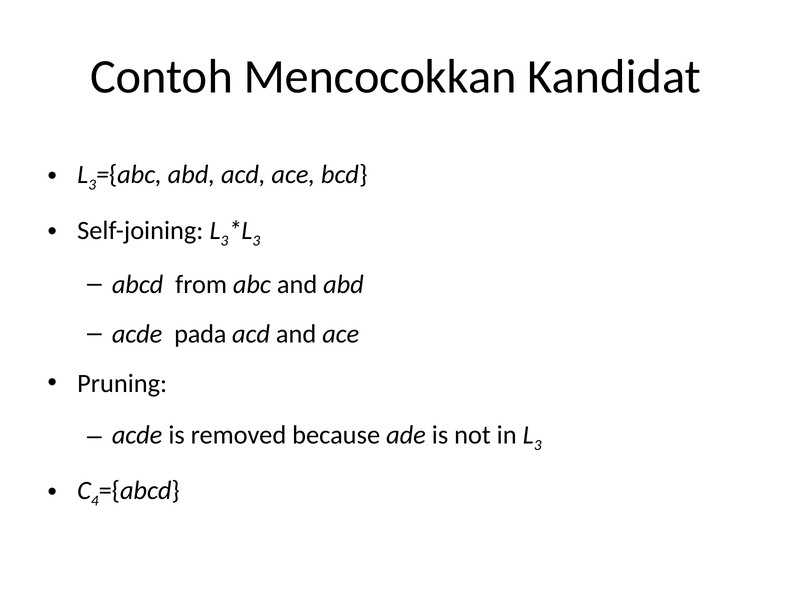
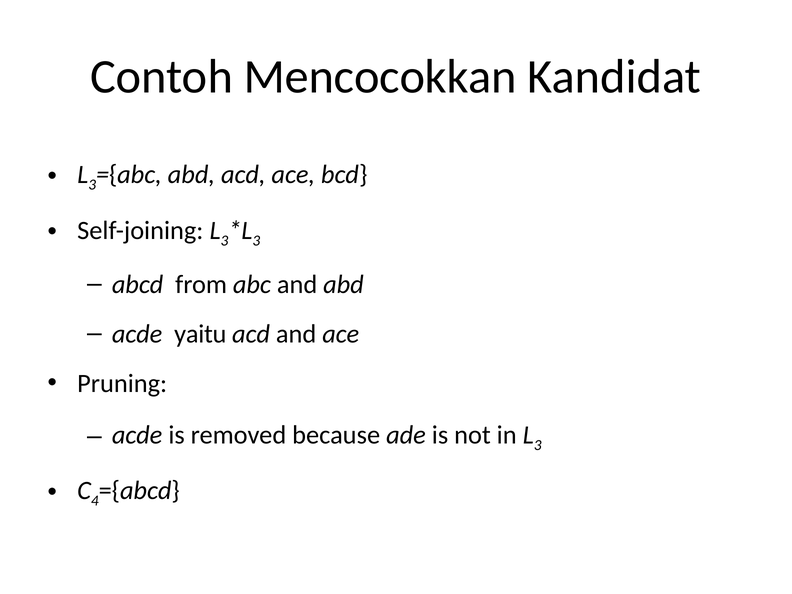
pada: pada -> yaitu (200, 334)
